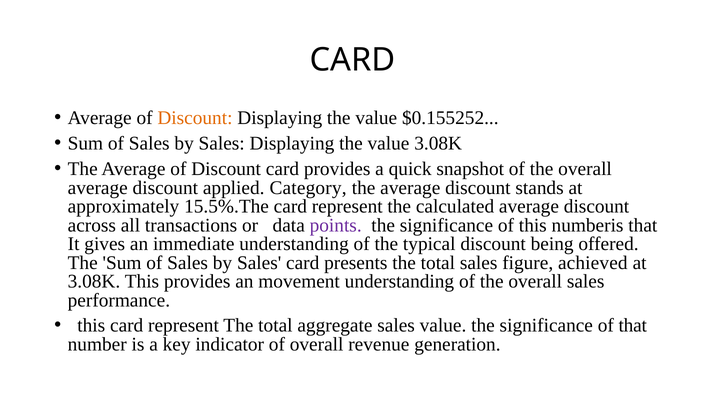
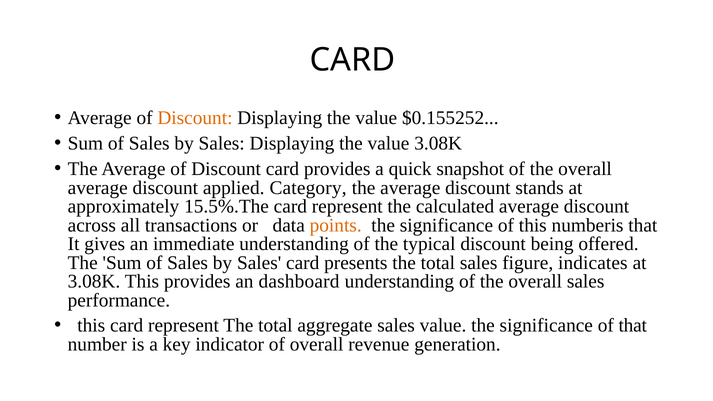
points colour: purple -> orange (336, 225)
achieved: achieved -> indicates (593, 263)
movement: movement -> dashboard (299, 281)
